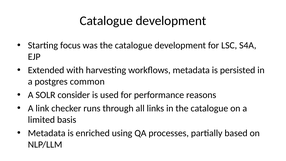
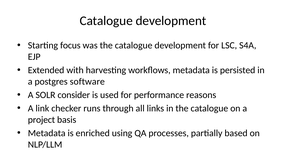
common: common -> software (87, 82)
limited: limited -> project (41, 120)
